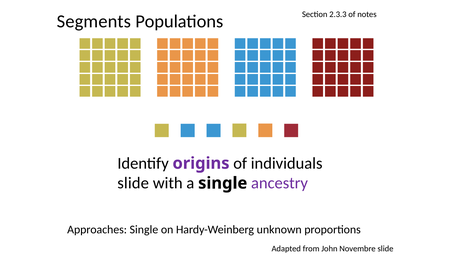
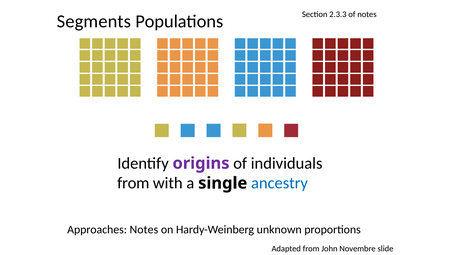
slide: slide -> from (133, 183)
ancestry colour: purple -> blue (279, 183)
Approaches Single: Single -> Notes (144, 229)
